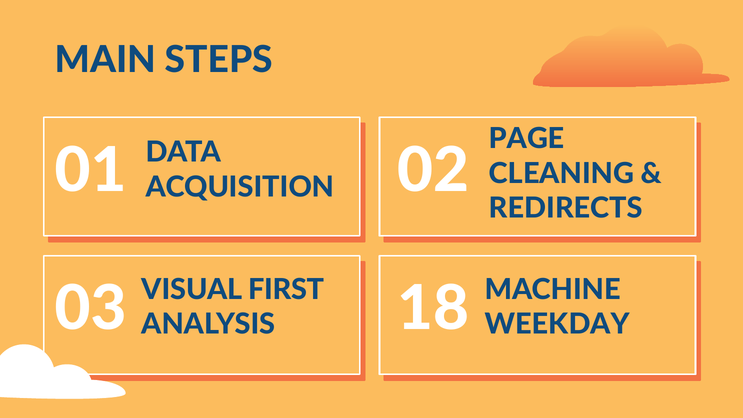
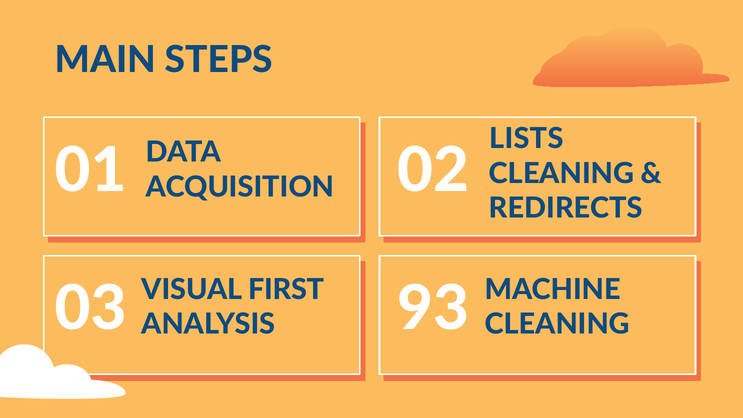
PAGE: PAGE -> LISTS (526, 139)
18: 18 -> 93 (433, 309)
WEEKDAY: WEEKDAY -> CLEANING (557, 324)
